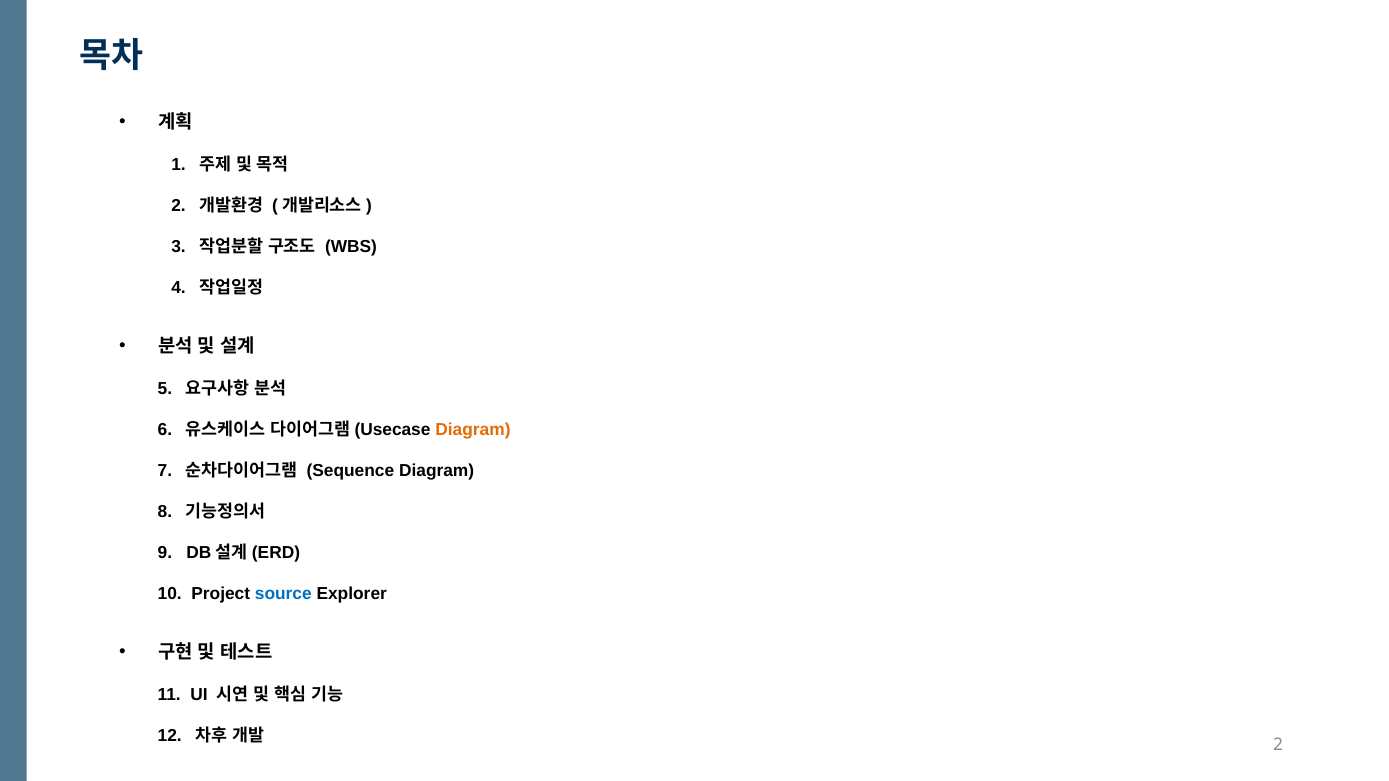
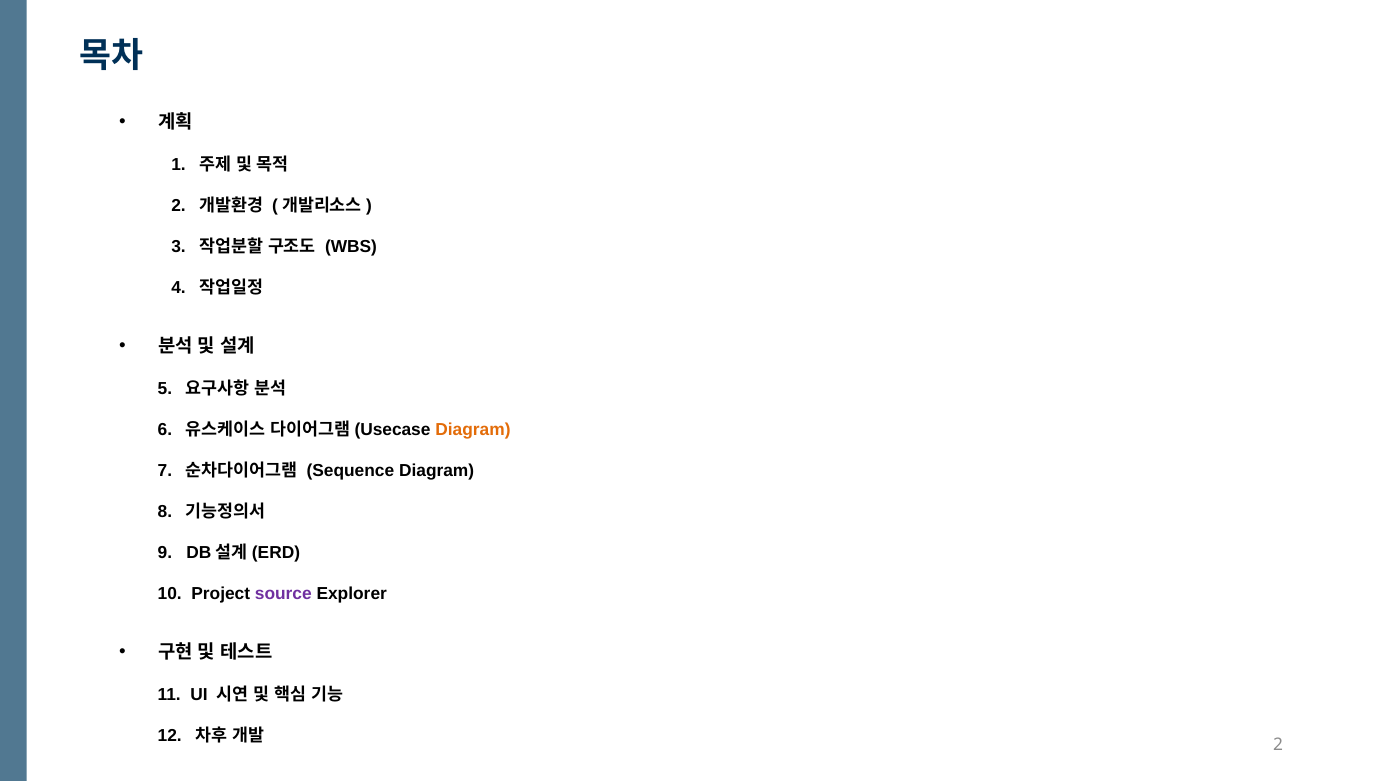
source colour: blue -> purple (283, 594)
